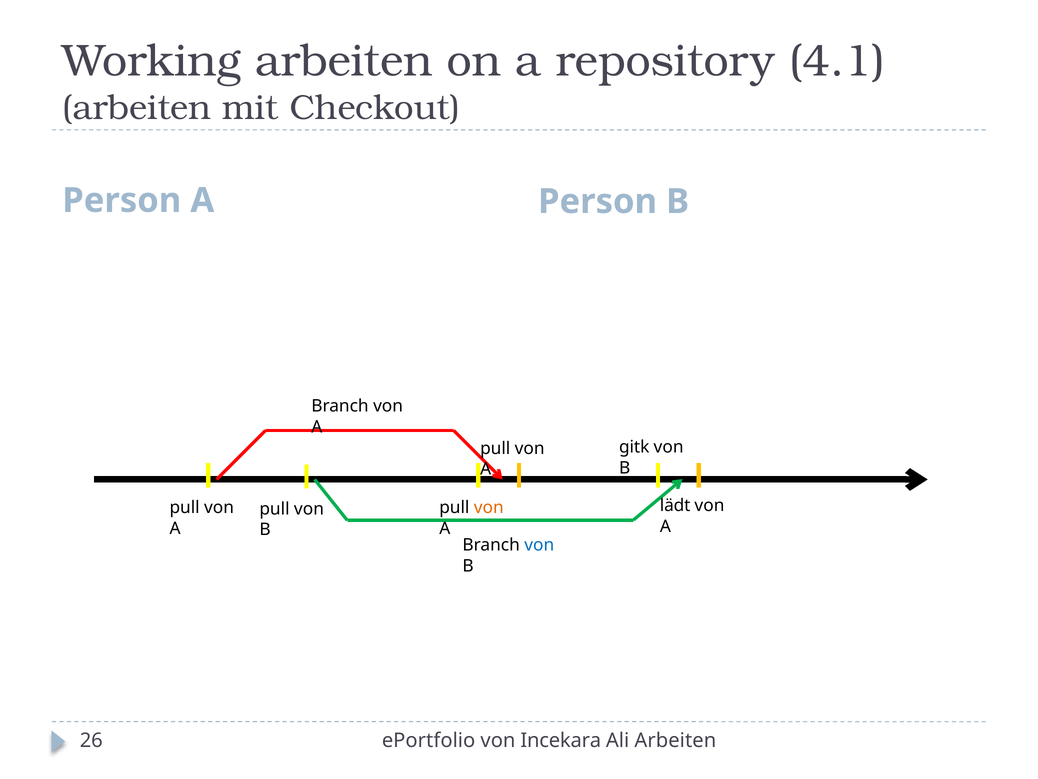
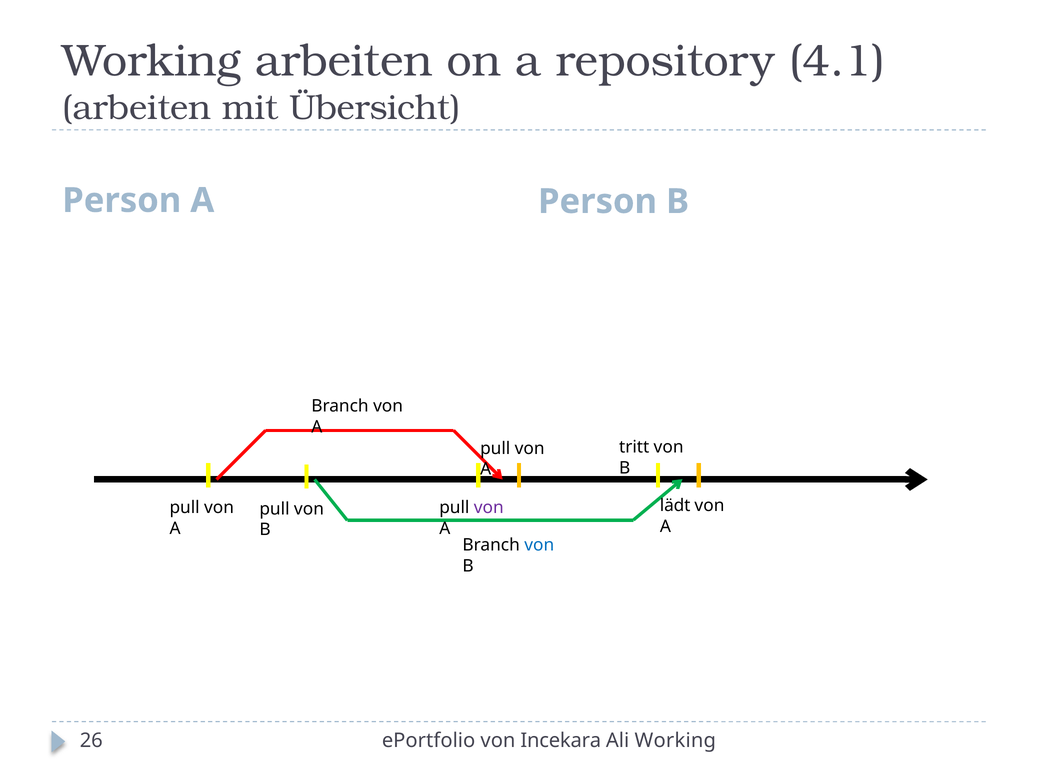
Checkout: Checkout -> Übersicht (375, 108)
gitk: gitk -> tritt (634, 447)
von colour: orange -> purple (489, 507)
Ali Arbeiten: Arbeiten -> Working (675, 740)
